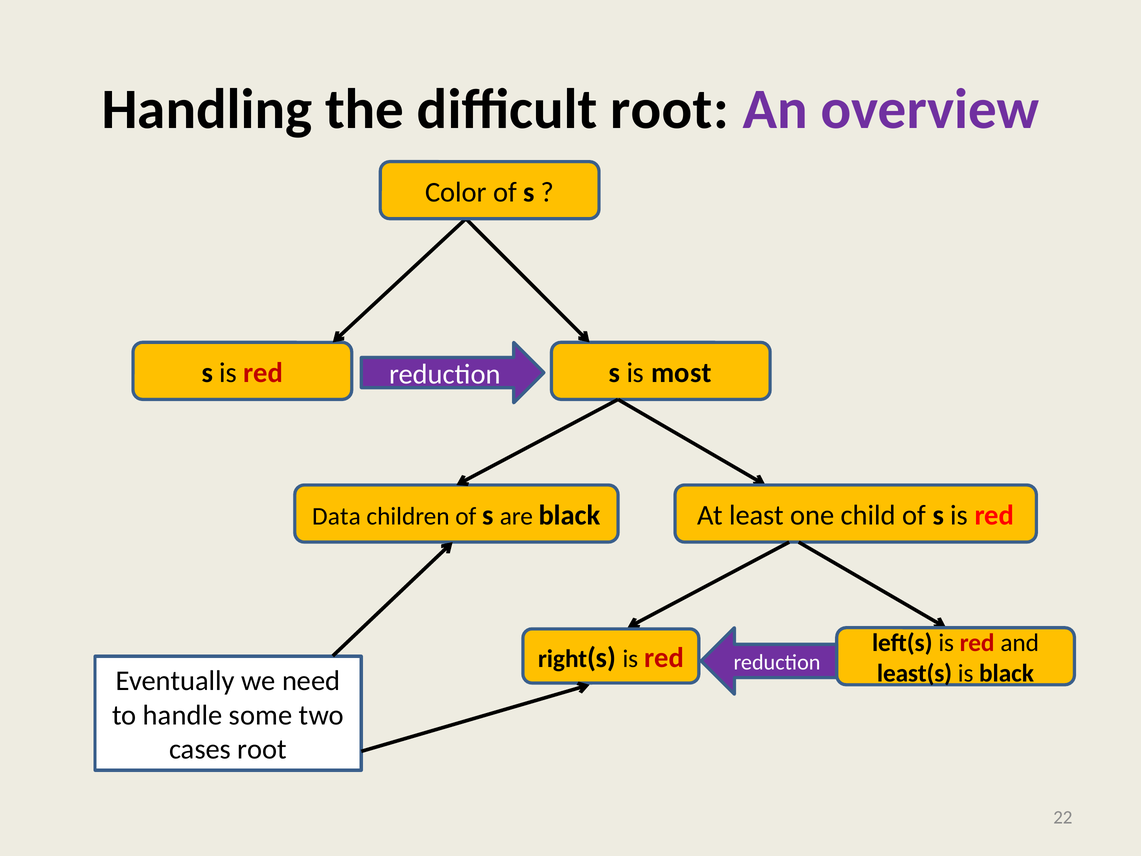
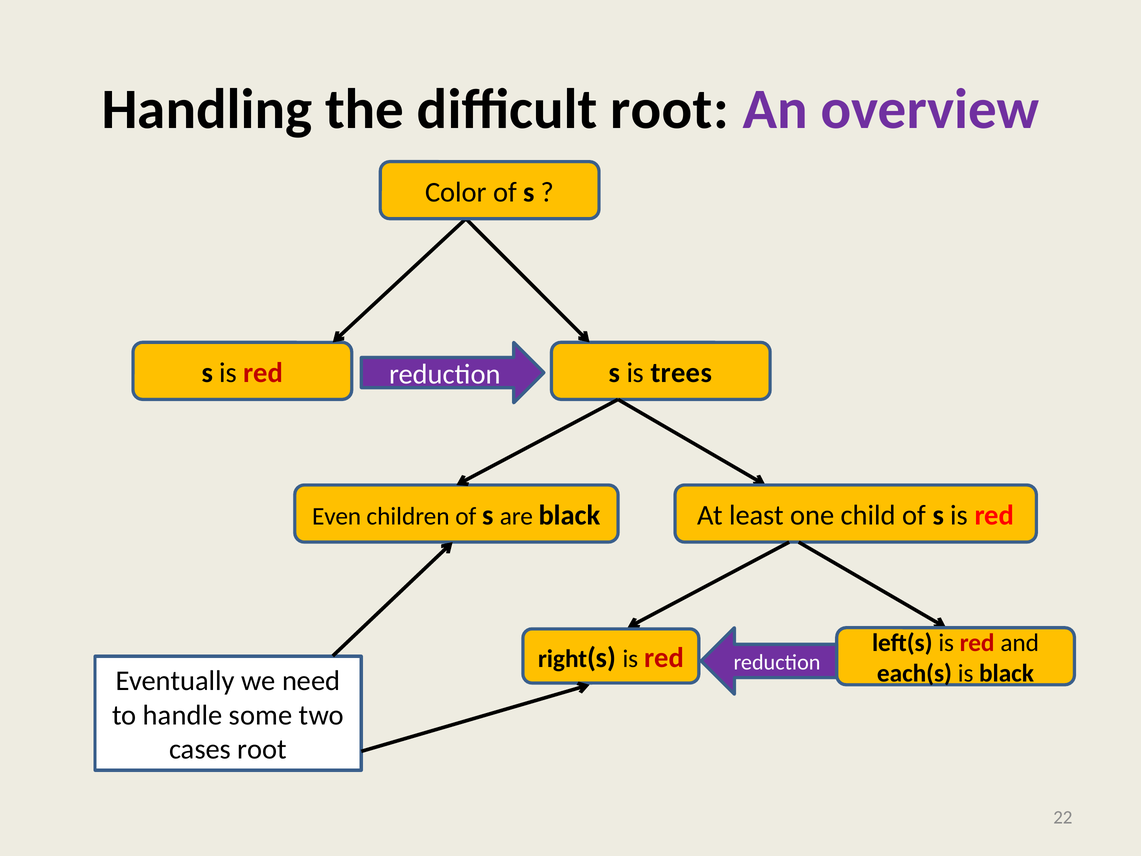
most: most -> trees (681, 373)
Data: Data -> Even (337, 516)
least(s: least(s -> each(s (914, 673)
